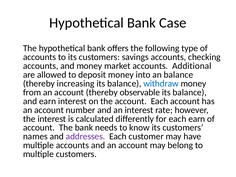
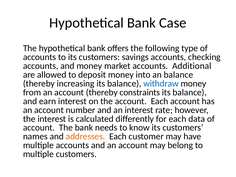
observable: observable -> constraints (140, 92)
each earn: earn -> data (197, 119)
addresses colour: purple -> orange (85, 136)
